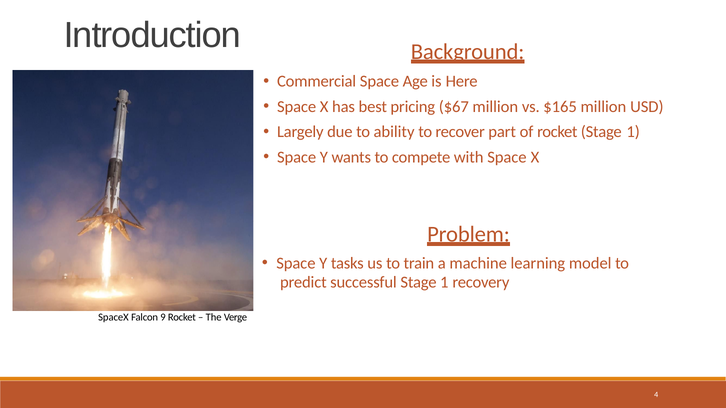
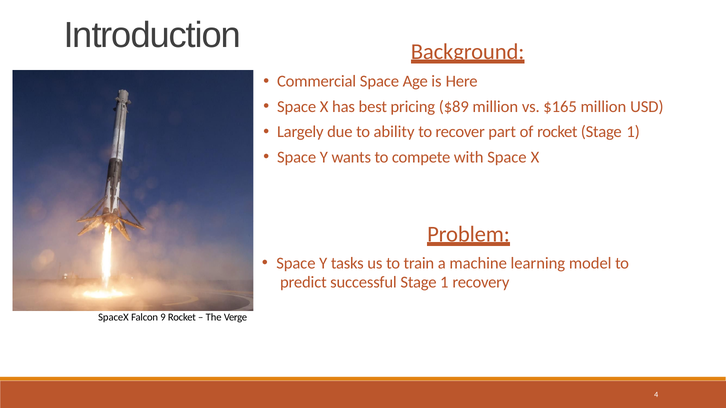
$67: $67 -> $89 (454, 107)
